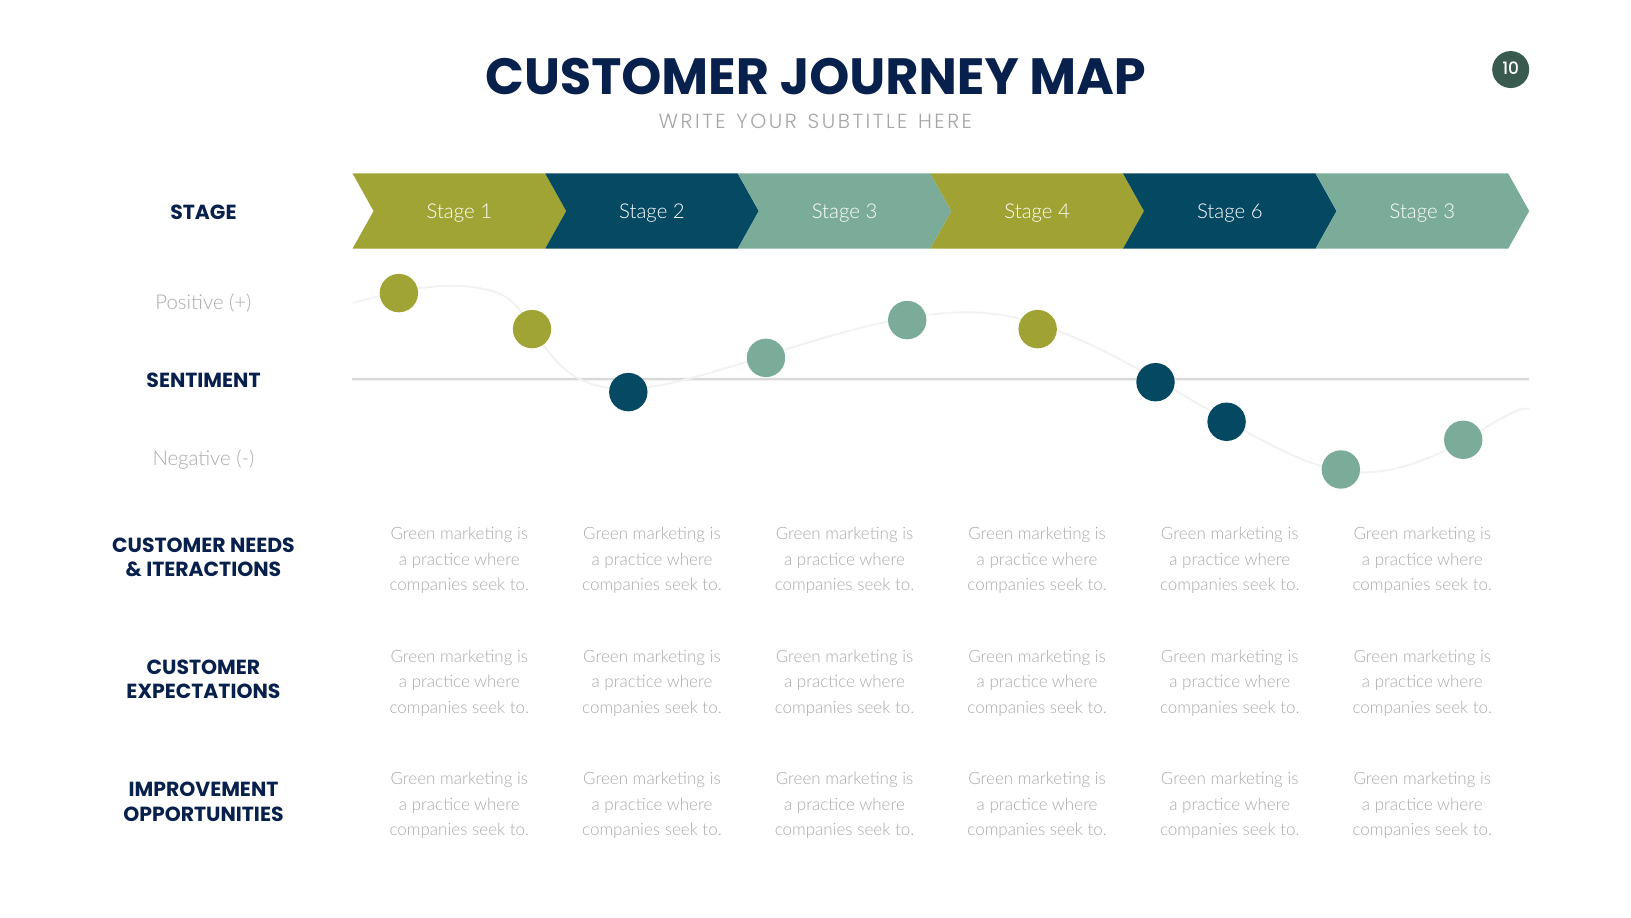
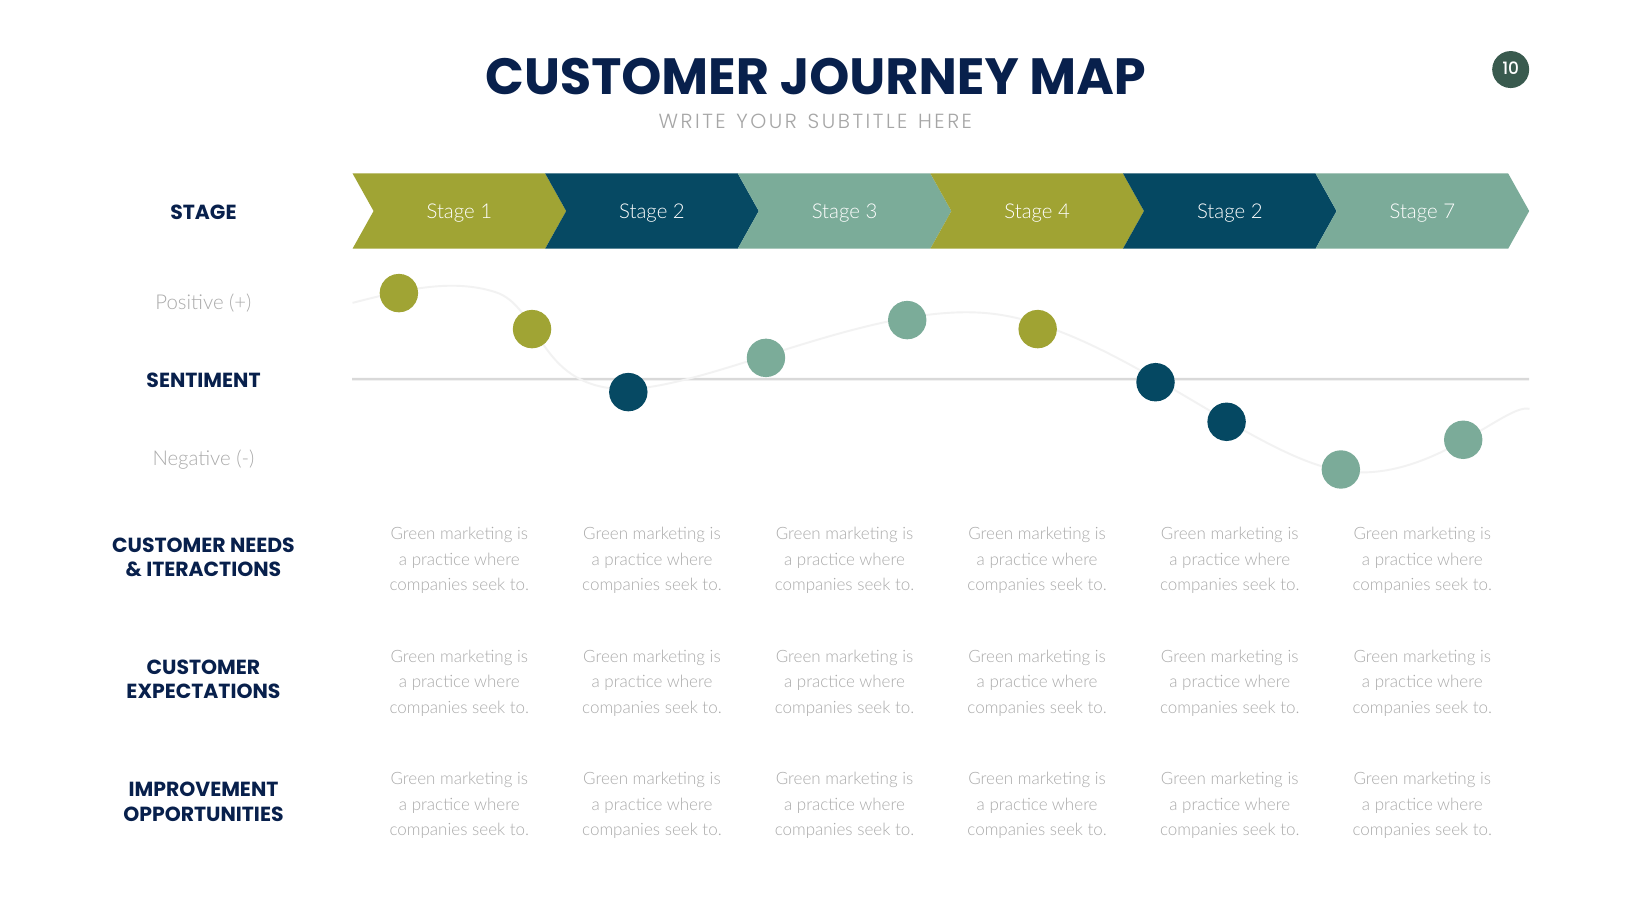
4 Stage 6: 6 -> 2 (1257, 212)
3: 3 -> 7 (1449, 212)
